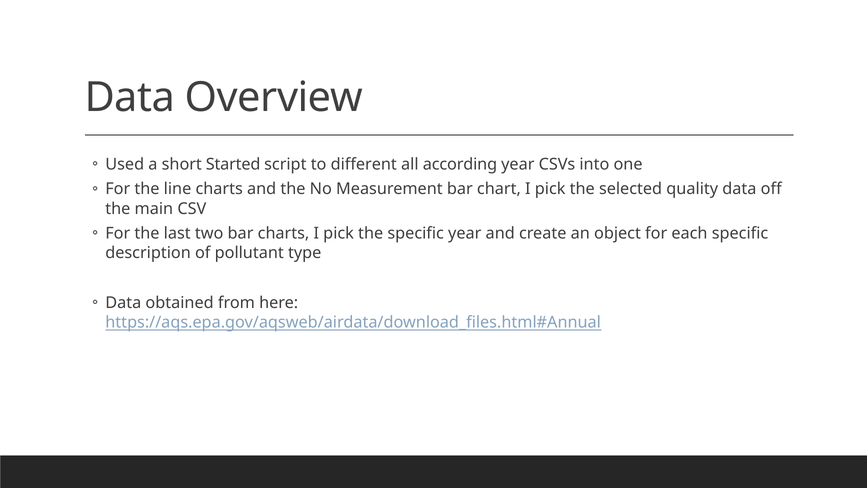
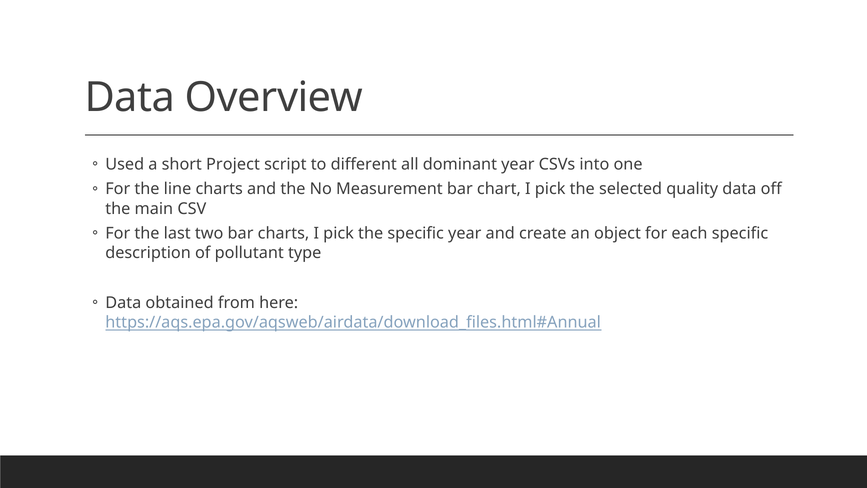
Started: Started -> Project (233, 164)
according: according -> dominant (460, 164)
